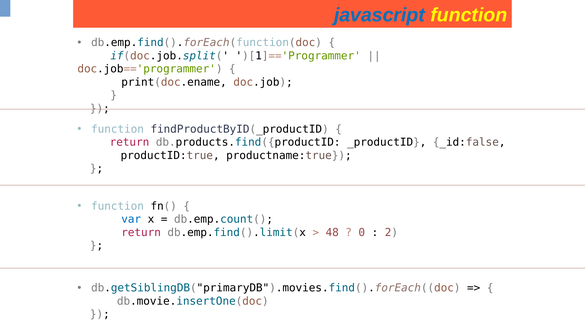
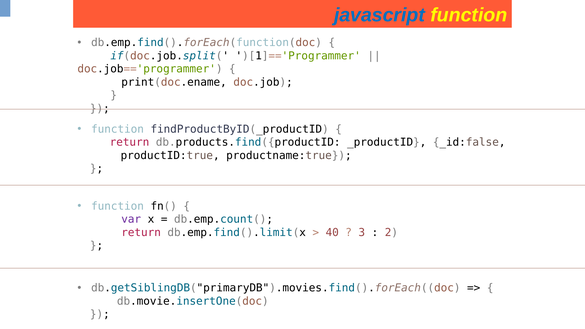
var colour: blue -> purple (131, 219)
48: 48 -> 40 (332, 233)
0: 0 -> 3 (362, 233)
